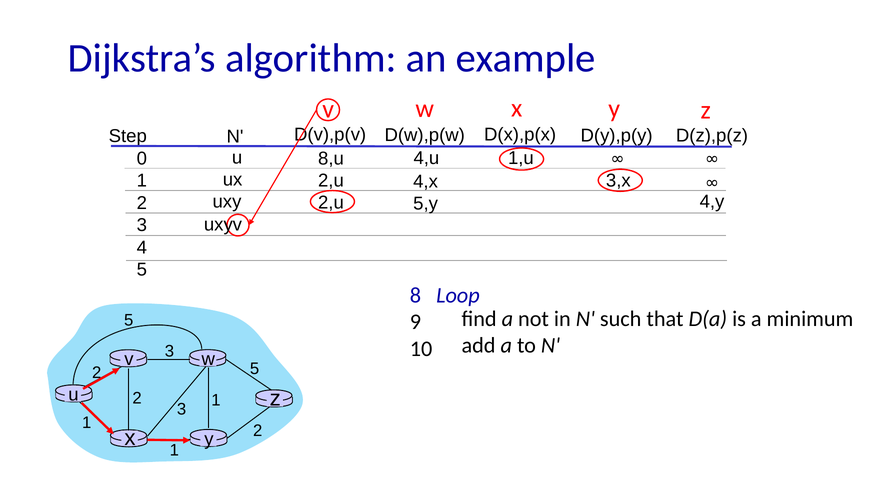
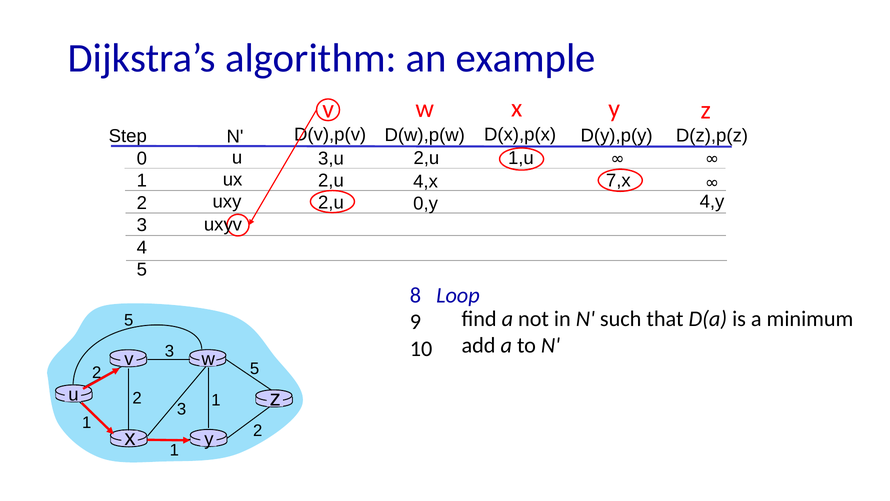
4,u: 4,u -> 2,u (426, 158)
8,u: 8,u -> 3,u (331, 158)
3,x: 3,x -> 7,x (618, 181)
5,y: 5,y -> 0,y (426, 204)
